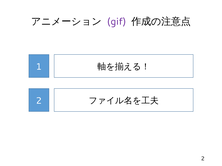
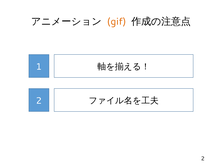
gif colour: purple -> orange (117, 22)
